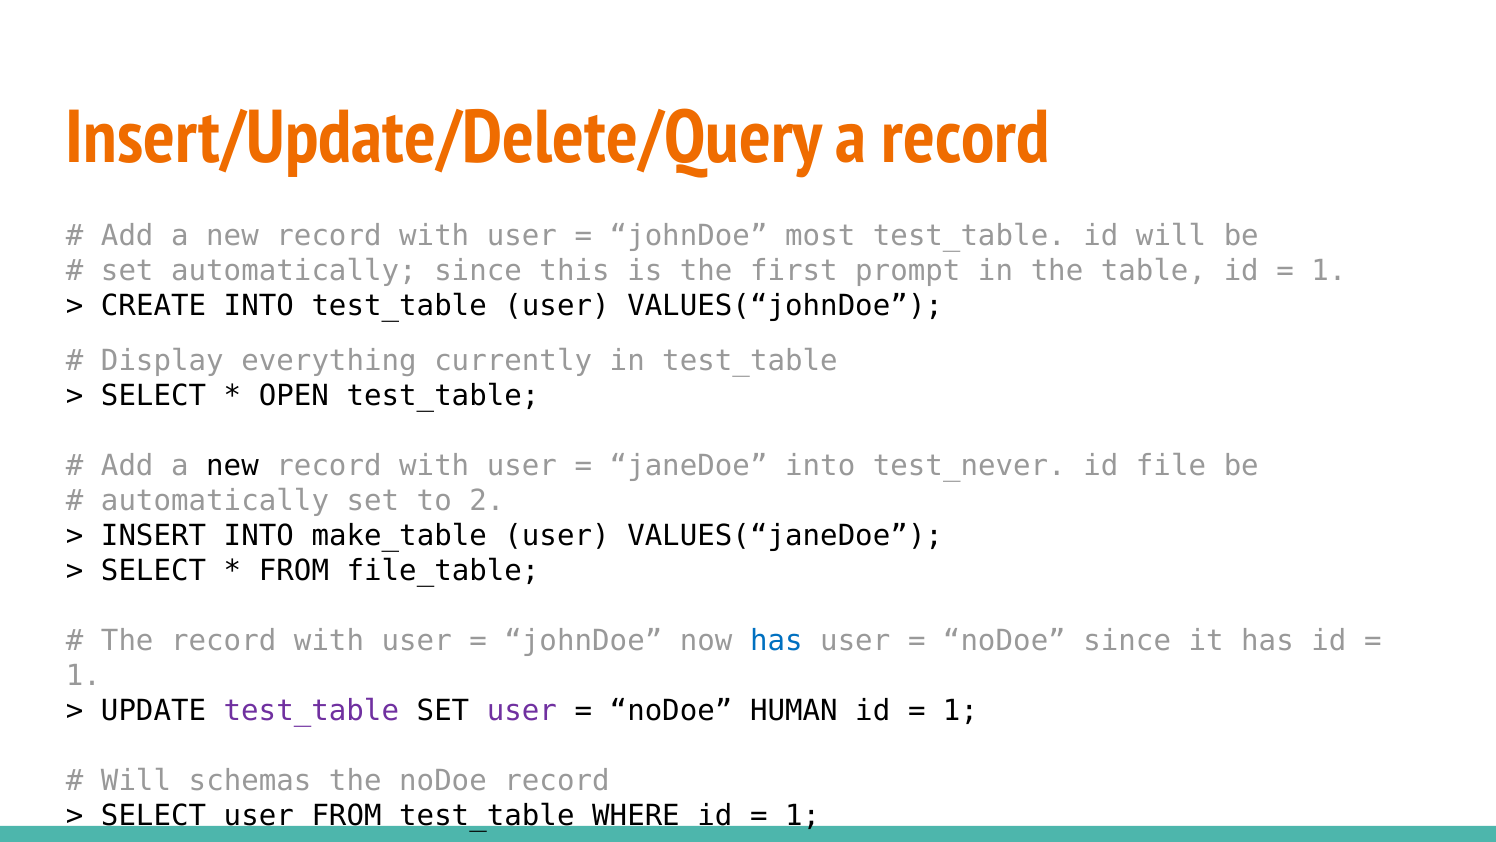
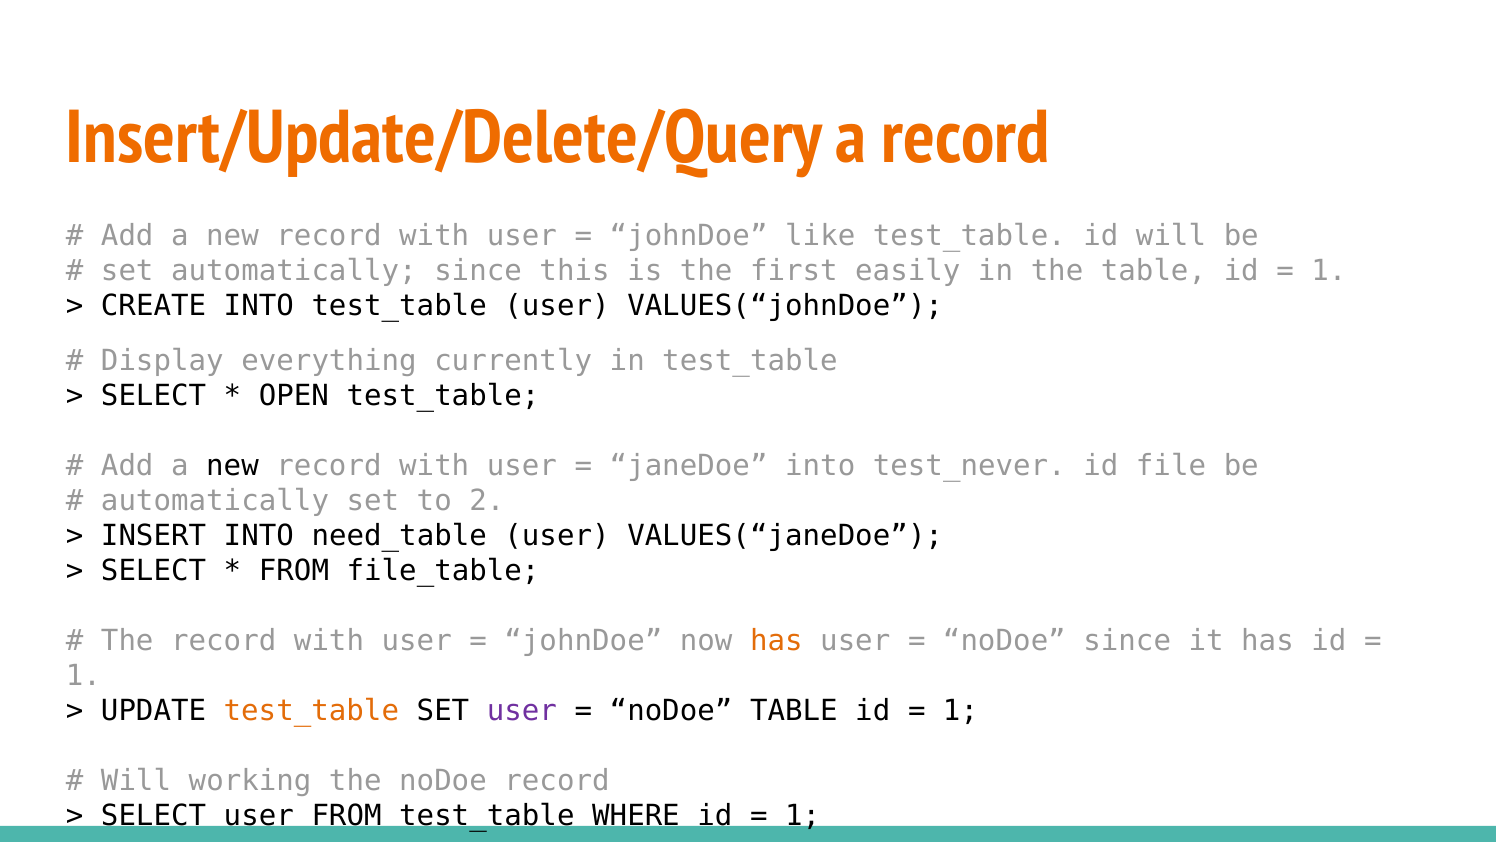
most: most -> like (820, 235)
prompt: prompt -> easily (908, 270)
make_table: make_table -> need_table (399, 536)
has colour: blue -> orange (776, 640)
test_table colour: purple -> orange (311, 710)
noDoe HUMAN: HUMAN -> TABLE (794, 710)
schemas: schemas -> working (250, 780)
